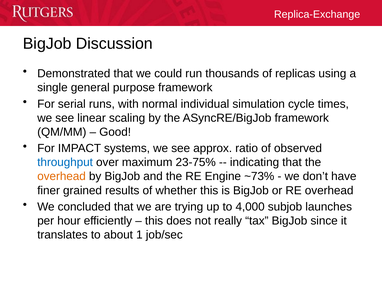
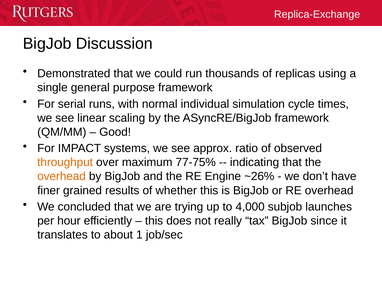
throughput colour: blue -> orange (65, 162)
23-75%: 23-75% -> 77-75% (196, 162)
~73%: ~73% -> ~26% (259, 176)
